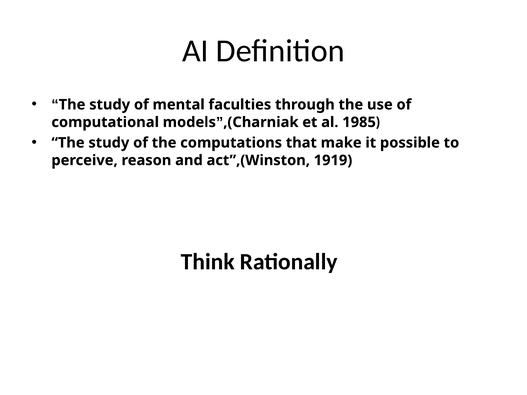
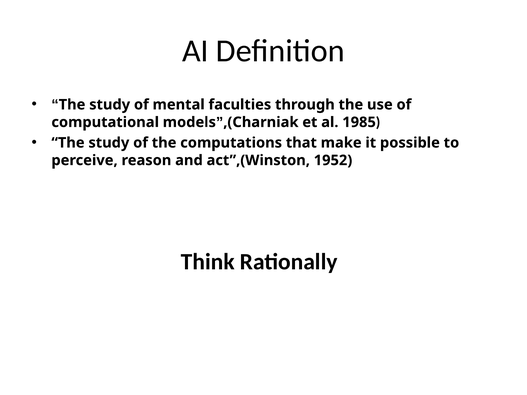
1919: 1919 -> 1952 (333, 160)
